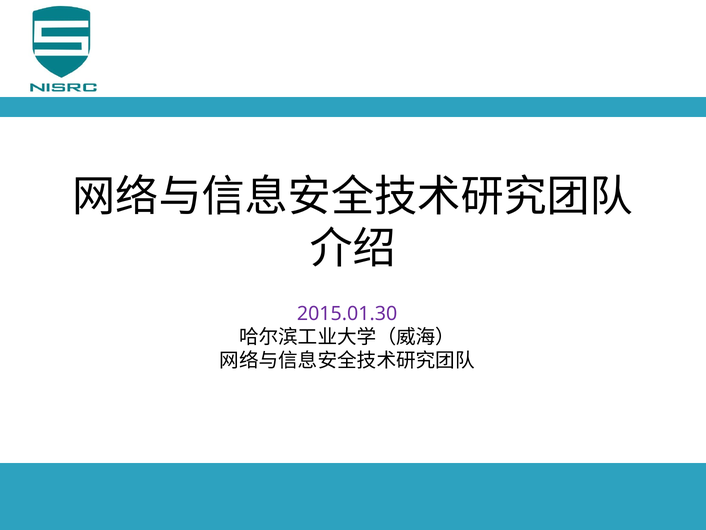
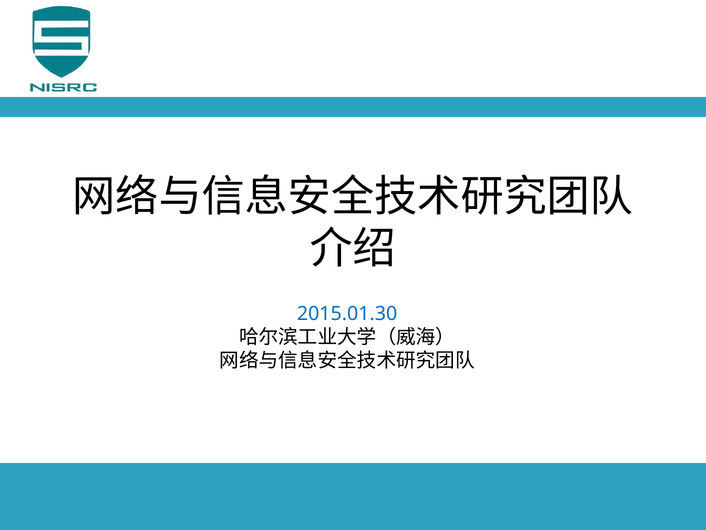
2015.01.30 colour: purple -> blue (347, 314)
